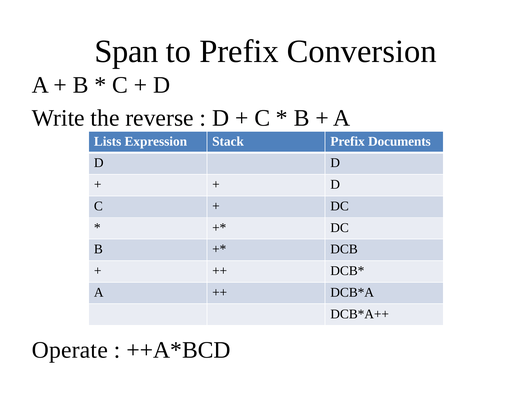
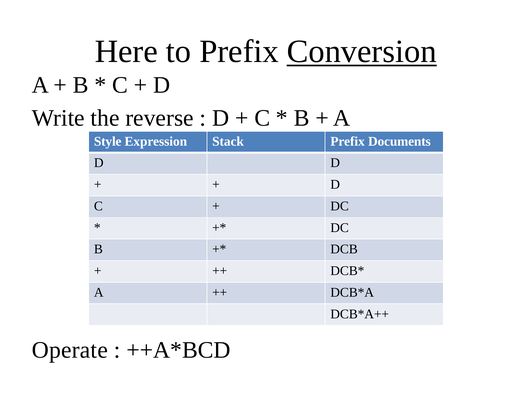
Span: Span -> Here (126, 51)
Conversion underline: none -> present (362, 51)
Lists: Lists -> Style (108, 141)
